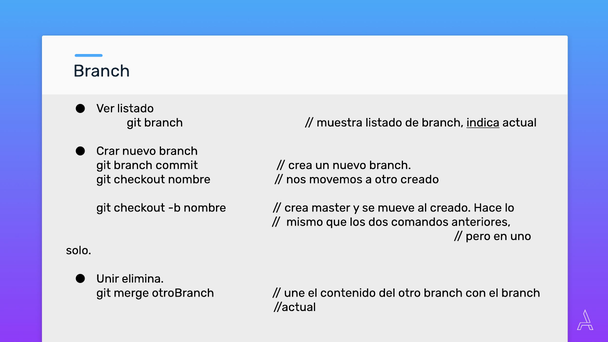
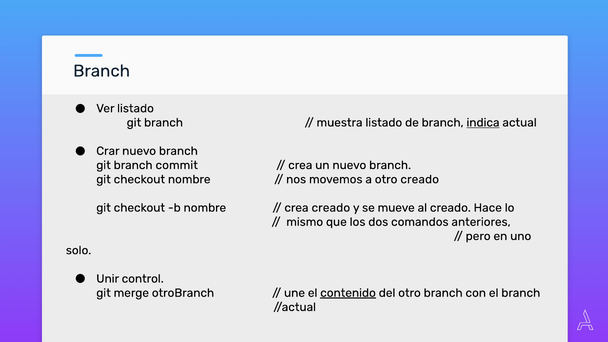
crea master: master -> creado (331, 208)
elimina: elimina -> control (143, 279)
contenido underline: none -> present (348, 293)
